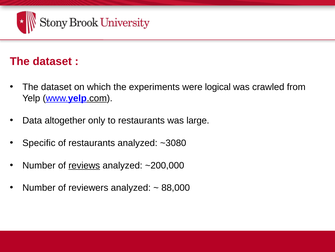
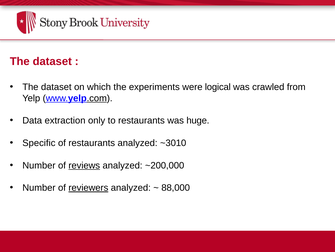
altogether: altogether -> extraction (65, 120)
large: large -> huge (198, 120)
~3080: ~3080 -> ~3010 (173, 143)
reviewers underline: none -> present (88, 187)
